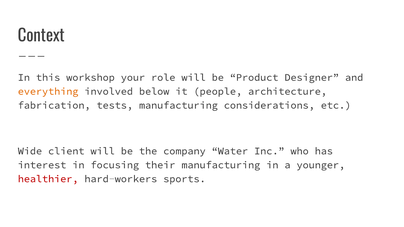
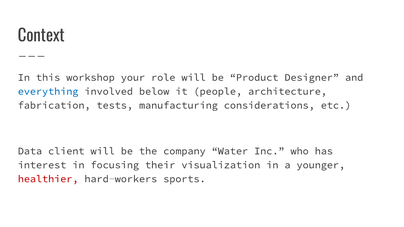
everything colour: orange -> blue (48, 91)
Wide: Wide -> Data (30, 151)
their manufacturing: manufacturing -> visualization (221, 165)
